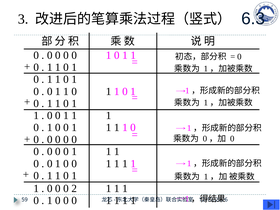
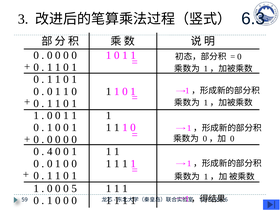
0: 0 -> 4 (50, 152)
2: 2 -> 5 (74, 188)
